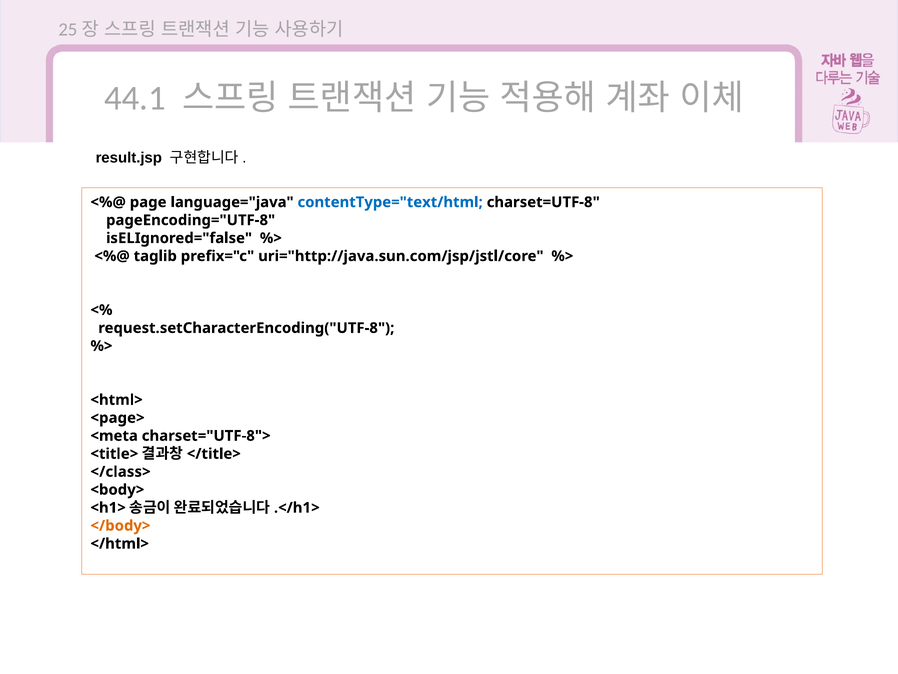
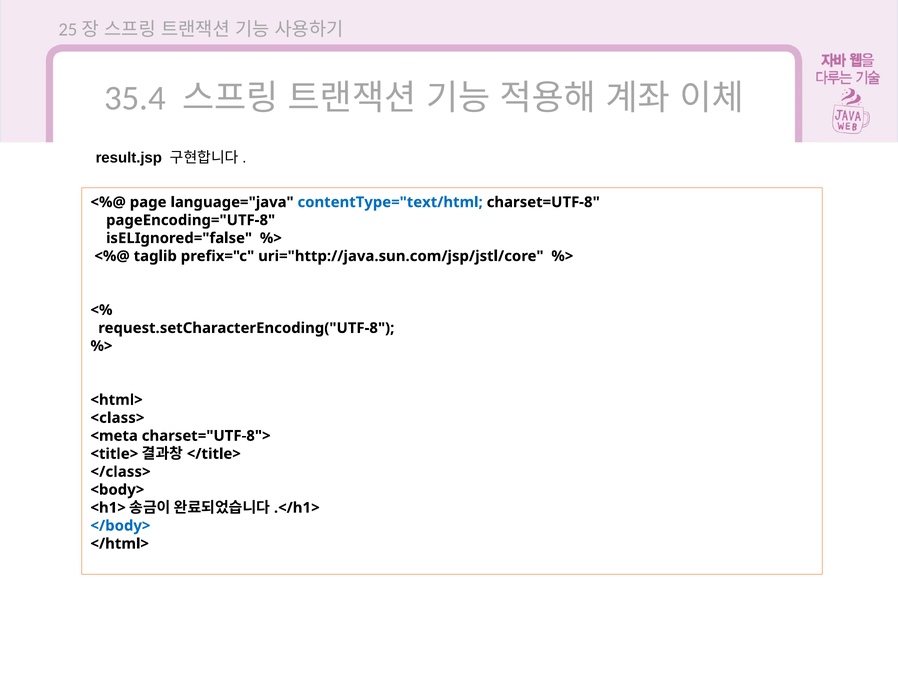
44.1: 44.1 -> 35.4 (135, 98)
<page>: <page> -> <class> (117, 418)
</body> colour: orange -> blue (120, 525)
